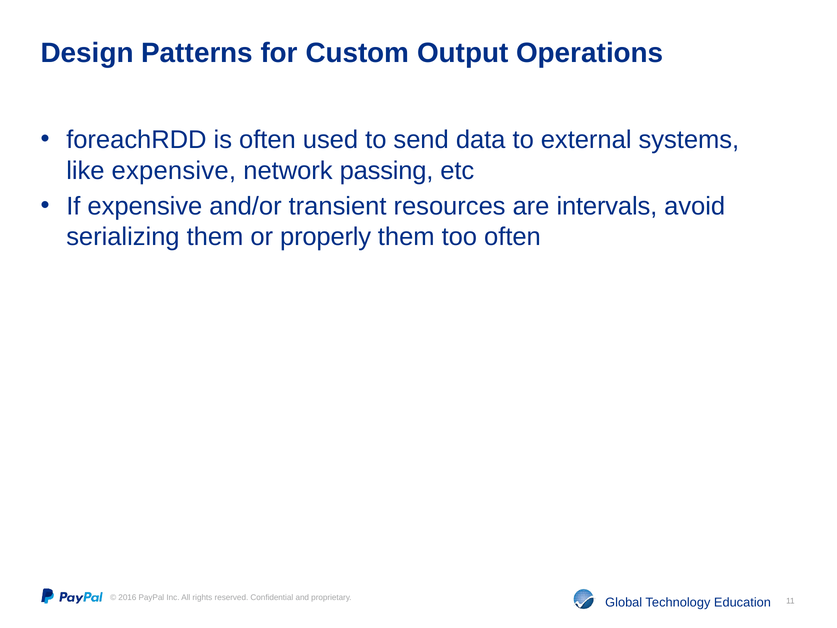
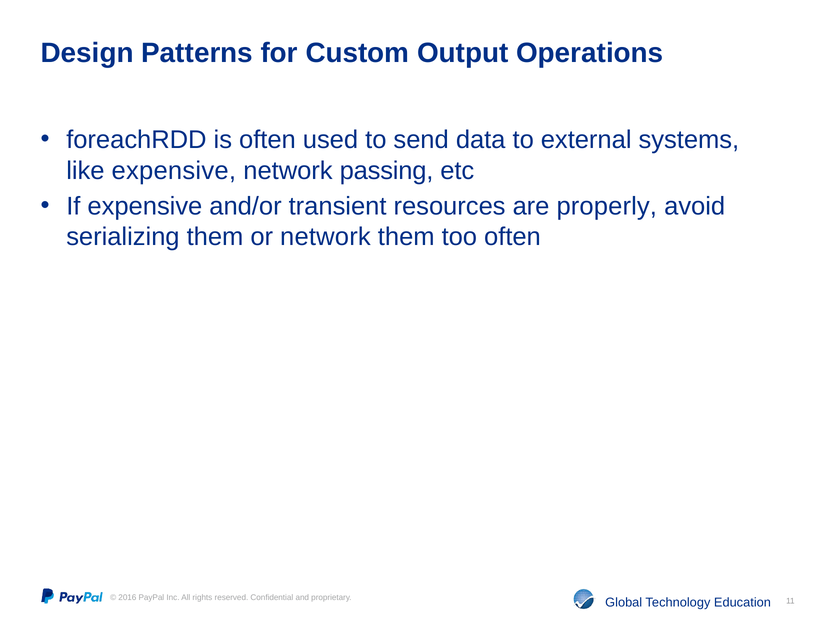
intervals: intervals -> properly (607, 206)
or properly: properly -> network (325, 237)
